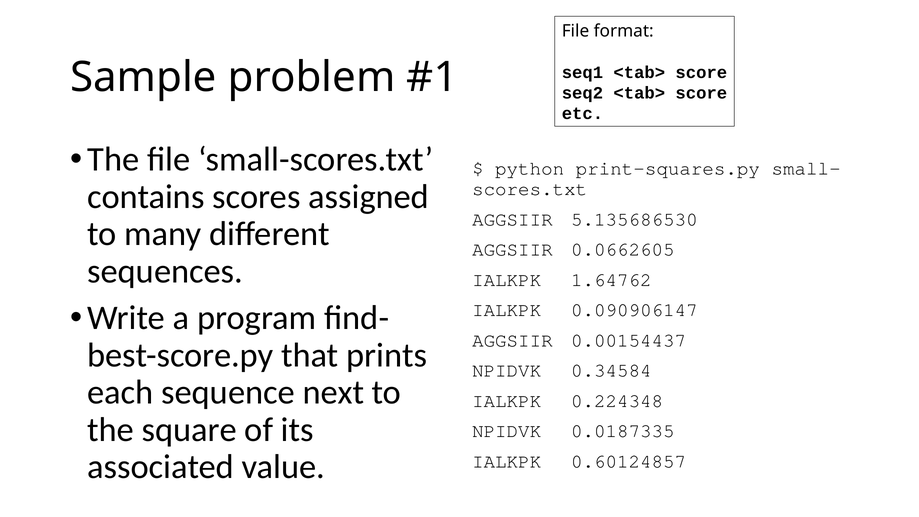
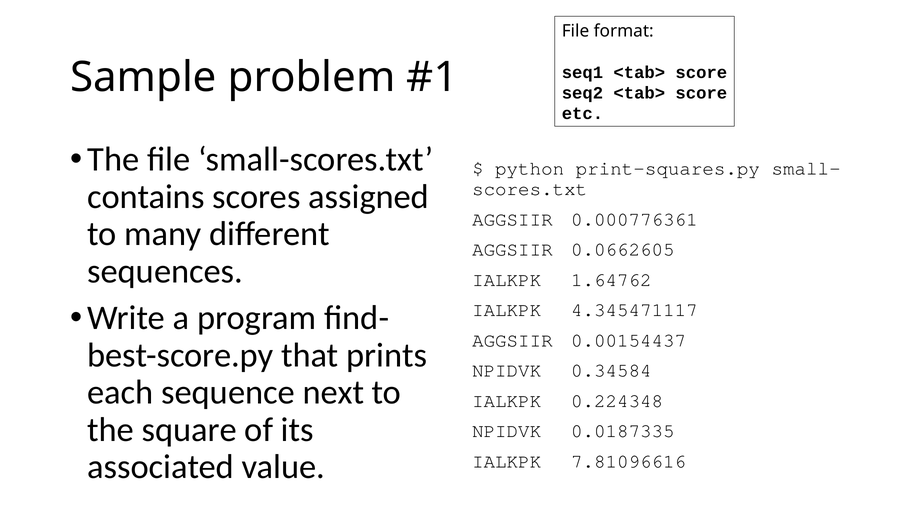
5.135686530: 5.135686530 -> 0.000776361 (634, 219)
0.090906147: 0.090906147 -> 4.345471117 (634, 310)
0.60124857: 0.60124857 -> 7.81096616 (629, 461)
